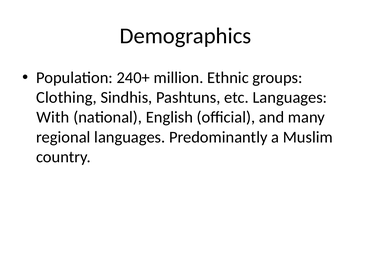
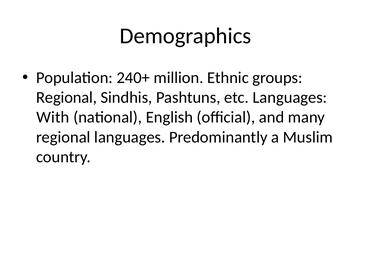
Clothing: Clothing -> Regional (67, 98)
